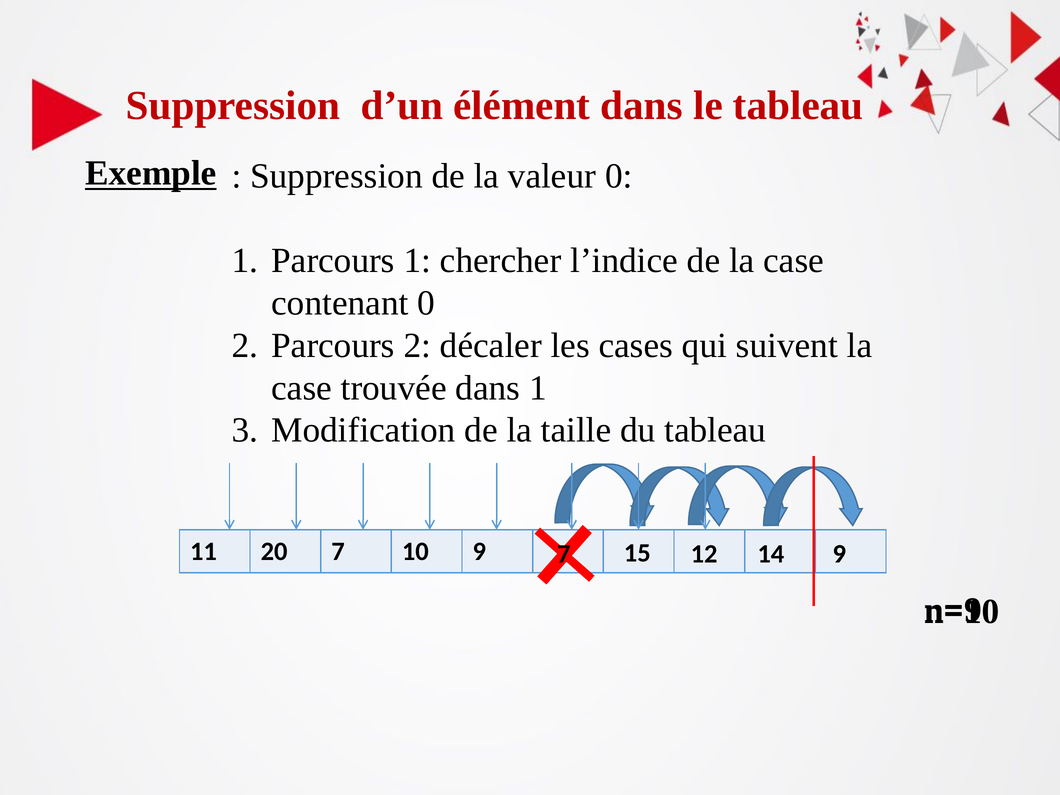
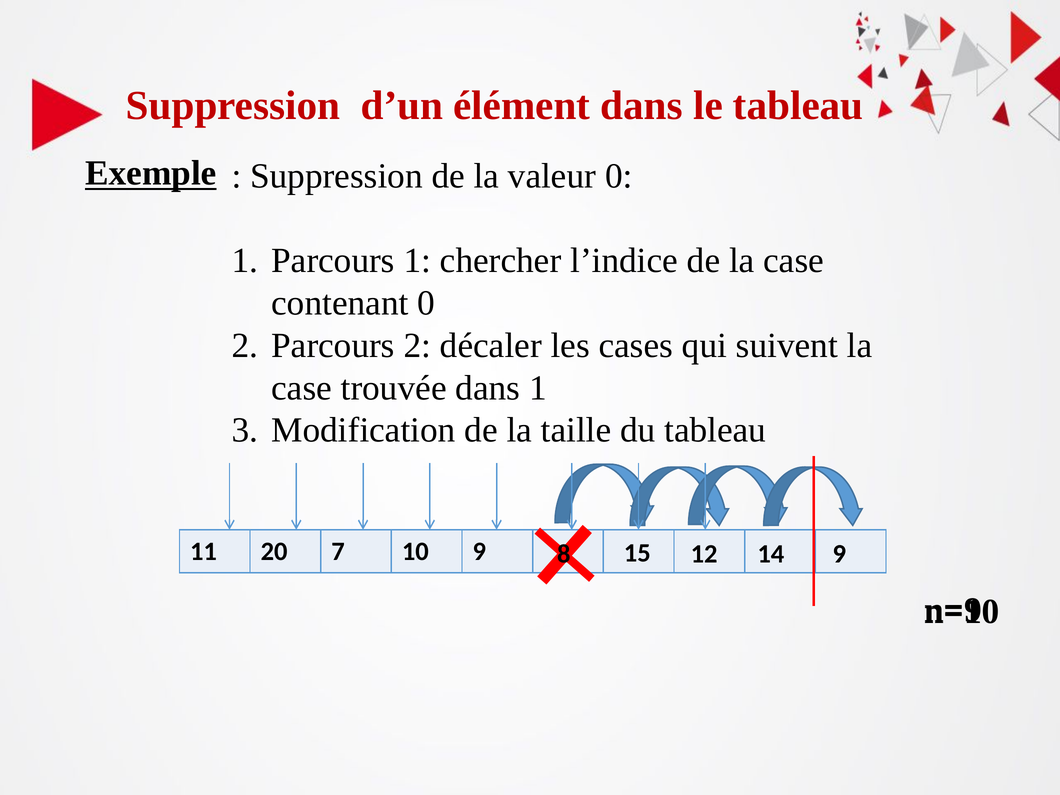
9 7: 7 -> 8 (564, 554)
